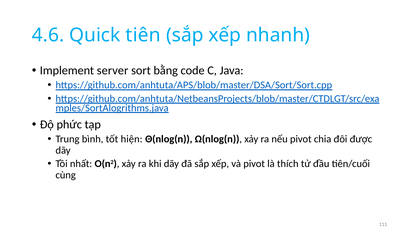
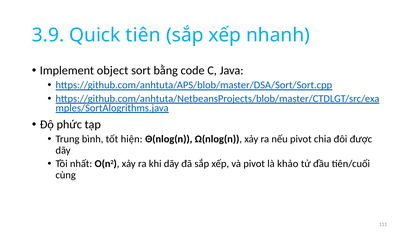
4.6: 4.6 -> 3.9 (48, 35)
server: server -> object (113, 71)
thích: thích -> khảo (288, 164)
